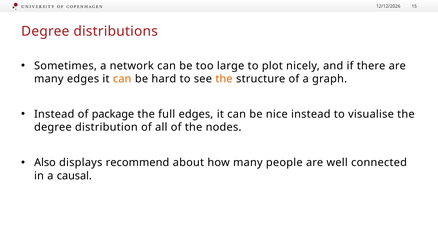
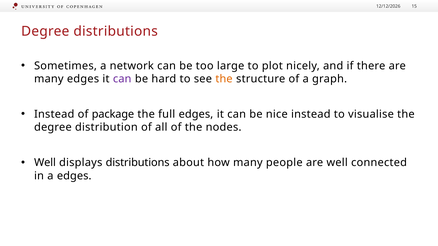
can colour: orange -> purple (122, 79)
Also: Also -> Well (45, 163)
displays recommend: recommend -> distributions (138, 163)
a causal: causal -> edges (74, 176)
